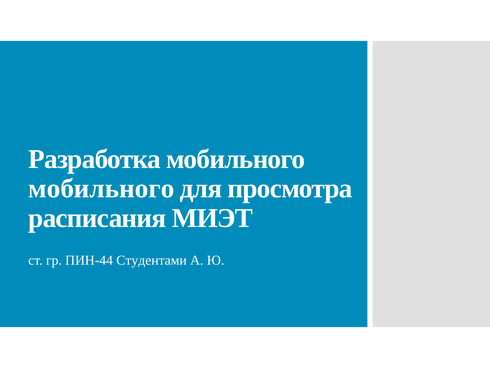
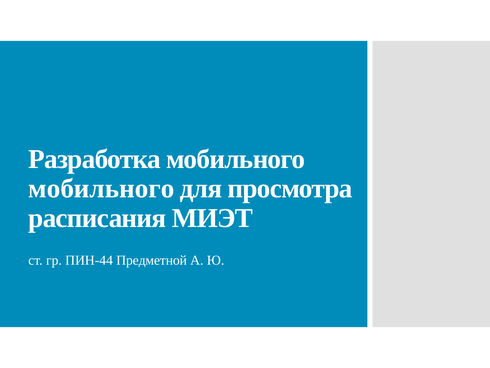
Студентами: Студентами -> Предметной (152, 260)
